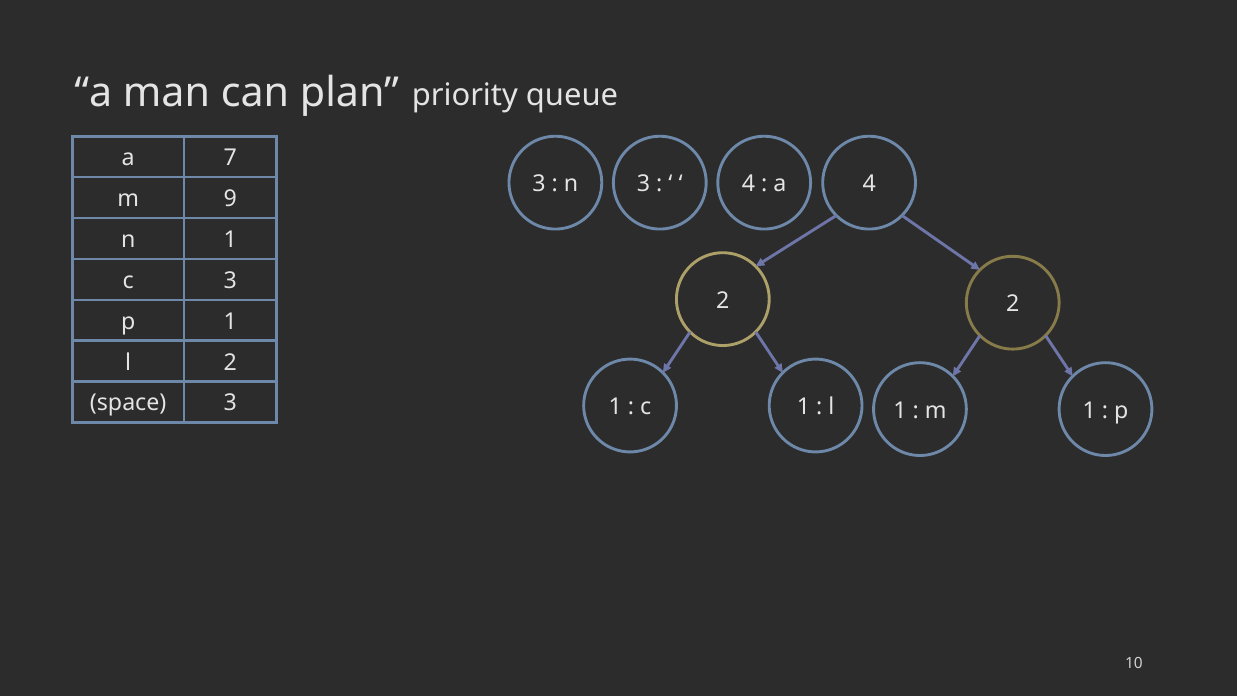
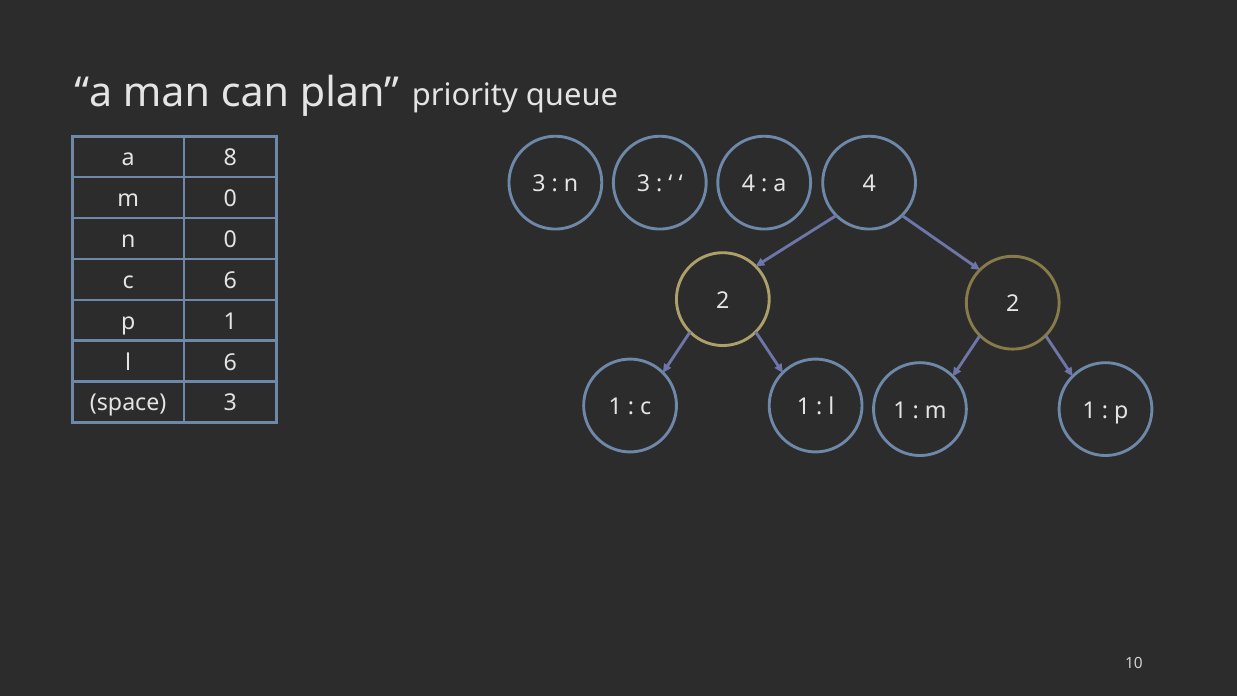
7: 7 -> 8 (230, 158)
m 9: 9 -> 0 (230, 199)
1: 1 -> 0 (230, 240)
c 3: 3 -> 6 (230, 281)
l 2: 2 -> 6 (230, 362)
